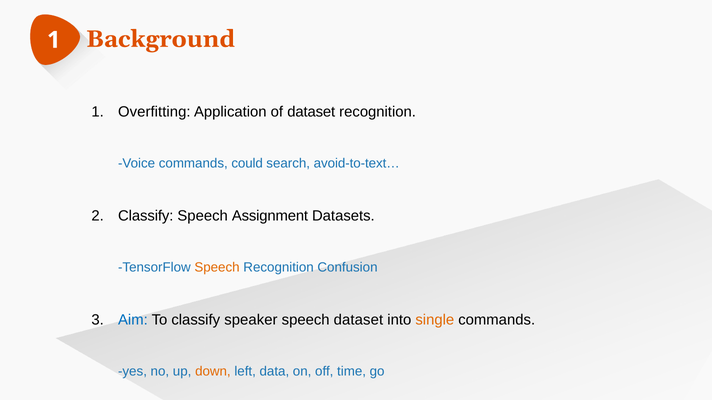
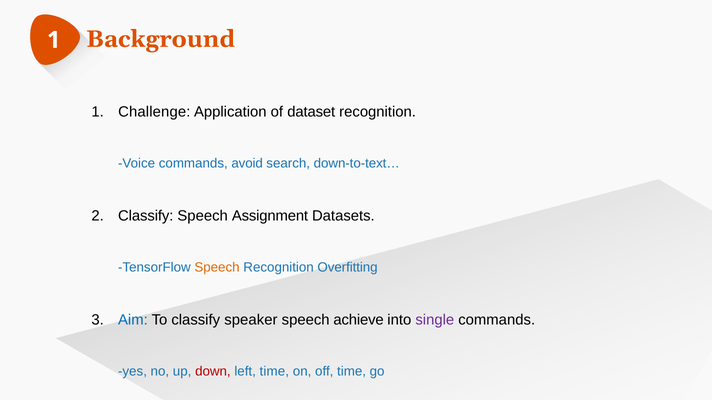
Overfitting: Overfitting -> Challenge (154, 112)
could: could -> avoid (247, 164)
avoid-to-text…: avoid-to-text… -> down-to-text… (357, 164)
Confusion: Confusion -> Overfitting (348, 268)
speech dataset: dataset -> achieve (359, 321)
single colour: orange -> purple (435, 321)
down colour: orange -> red (213, 372)
left data: data -> time (274, 372)
